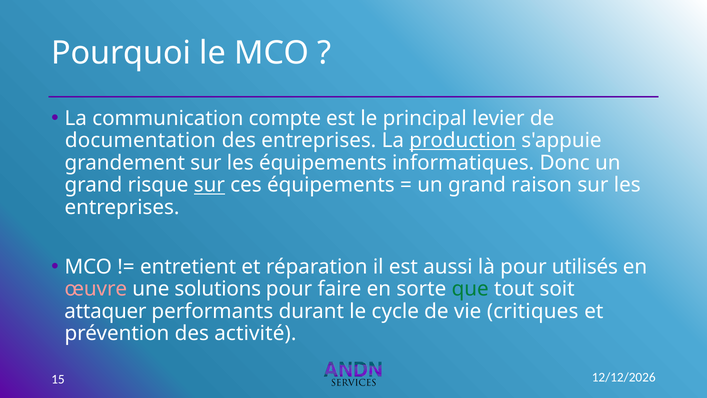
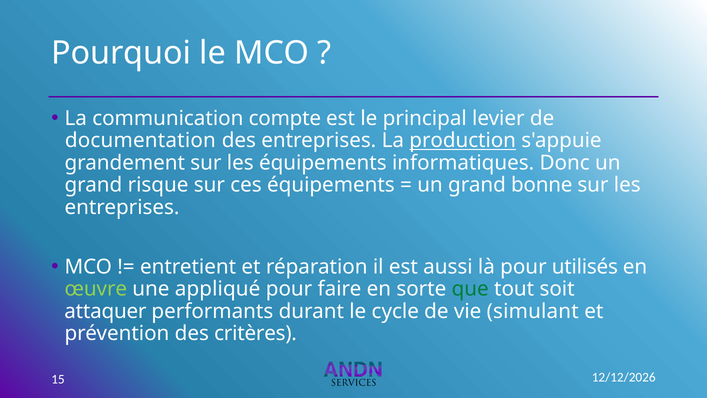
sur underline: present -> none (209, 185)
raison: raison -> bonne (542, 185)
œuvre colour: pink -> light green (96, 289)
solutions: solutions -> appliqué (218, 289)
critiques: critiques -> simulant (533, 311)
activité: activité -> critères (256, 333)
